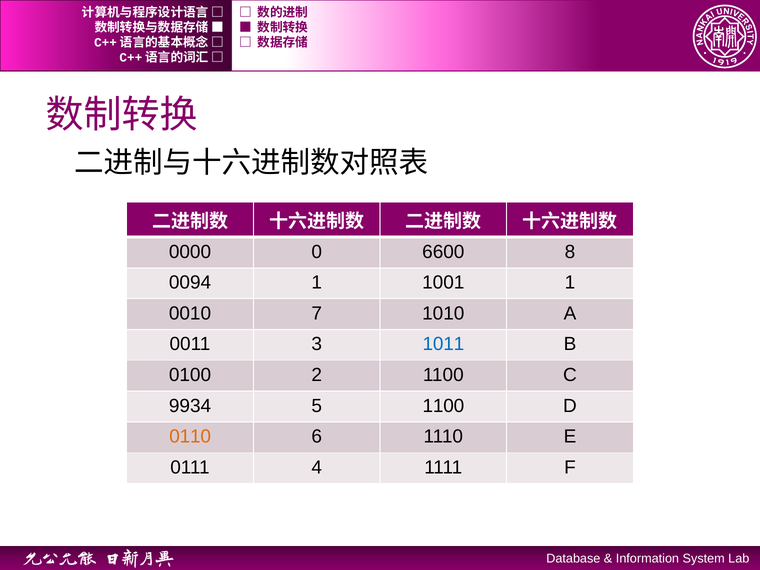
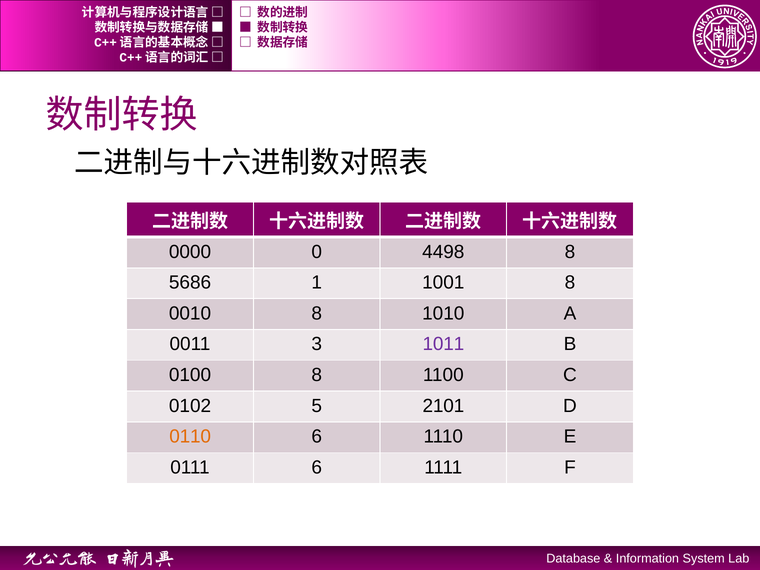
6600: 6600 -> 4498 (443, 252)
0094: 0094 -> 5686 (190, 283)
1001 1: 1 -> 8 (570, 283)
0010 7: 7 -> 8 (317, 313)
1011 colour: blue -> purple (443, 344)
0100 2: 2 -> 8 (317, 375)
9934: 9934 -> 0102 (190, 406)
5 1100: 1100 -> 2101 (443, 406)
0111 4: 4 -> 6 (317, 468)
